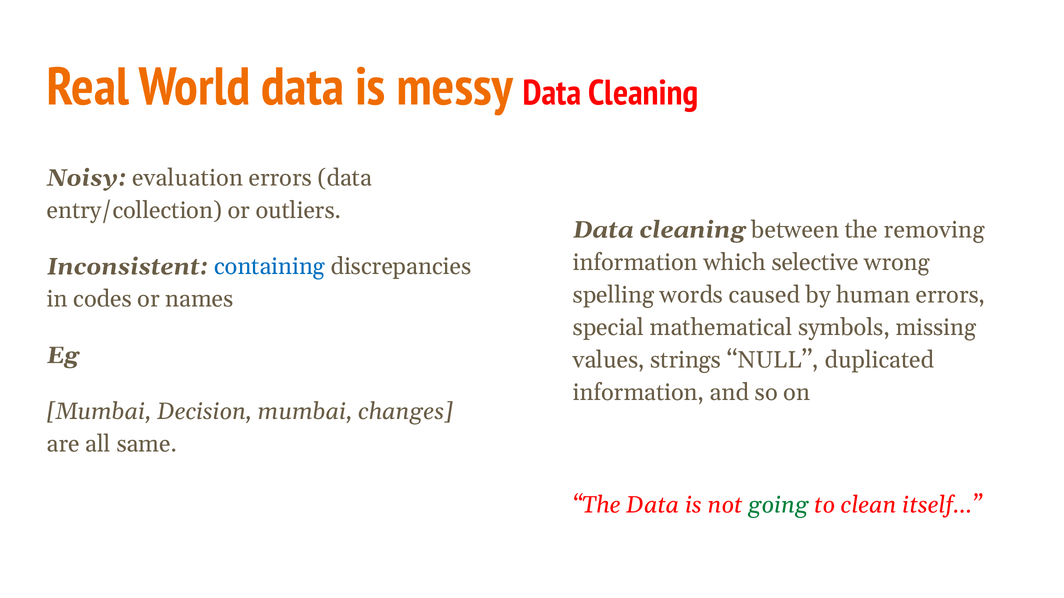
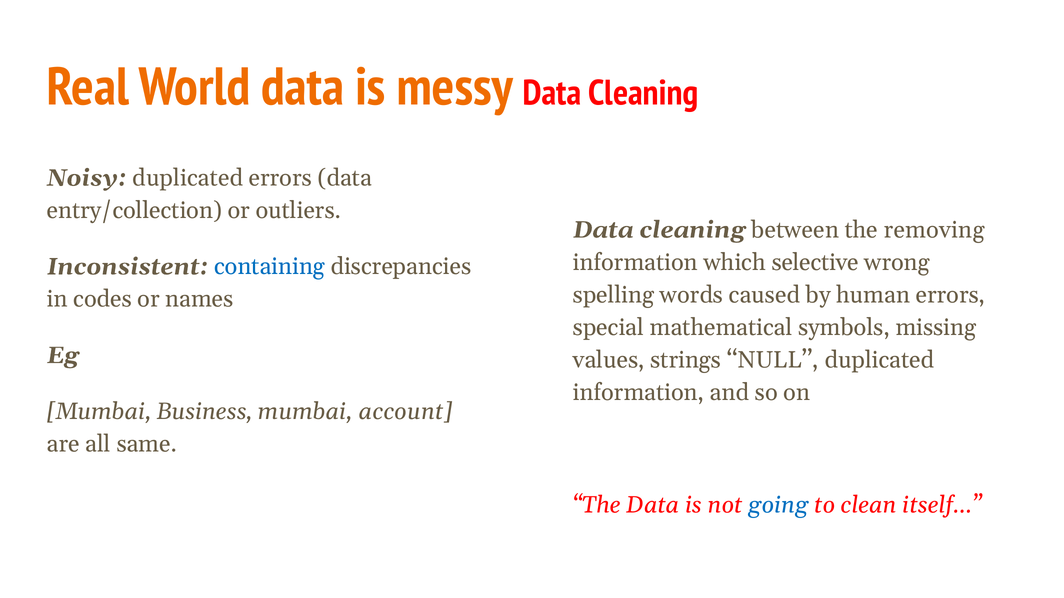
Noisy evaluation: evaluation -> duplicated (188, 178)
Decision: Decision -> Business (205, 412)
changes: changes -> account (406, 412)
going colour: green -> blue (778, 505)
